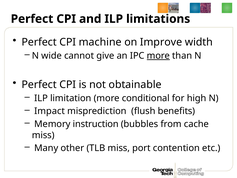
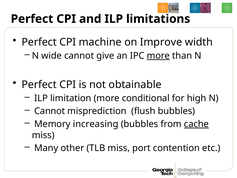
Impact: Impact -> Cannot (50, 111)
flush benefits: benefits -> bubbles (176, 111)
instruction: instruction -> increasing (96, 124)
cache underline: none -> present (196, 124)
